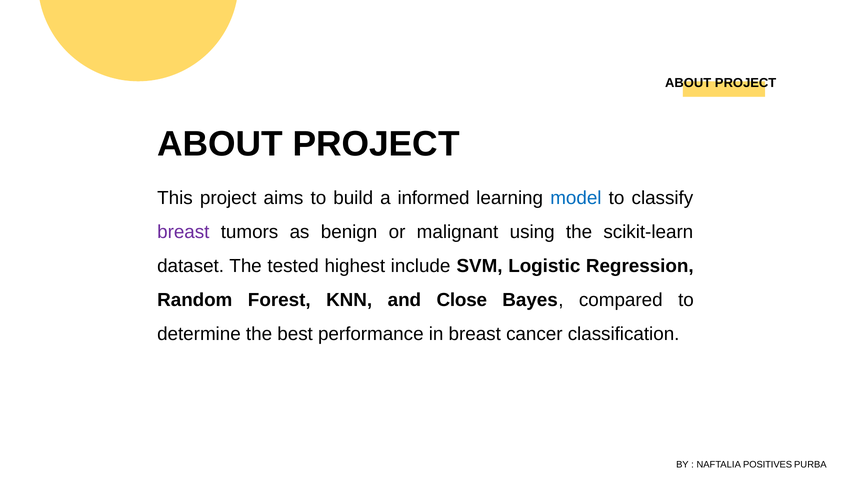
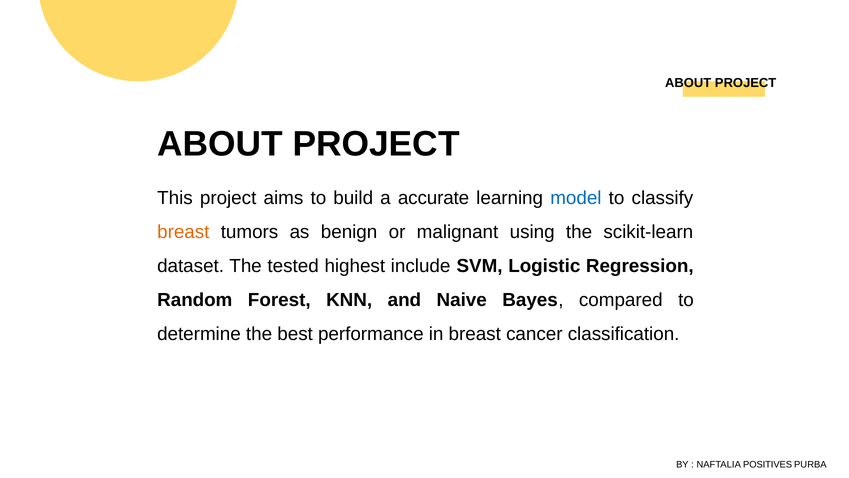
informed: informed -> accurate (434, 198)
breast colour: purple -> orange (183, 232)
Close: Close -> Naive (462, 300)
